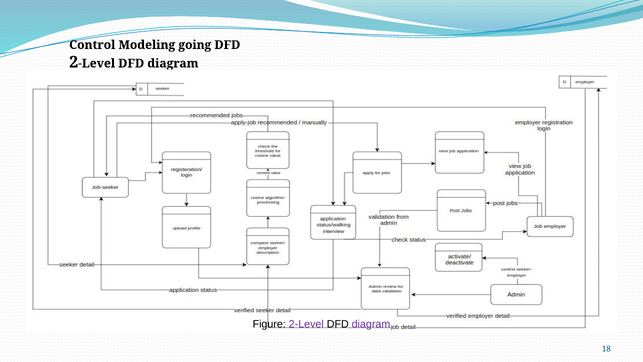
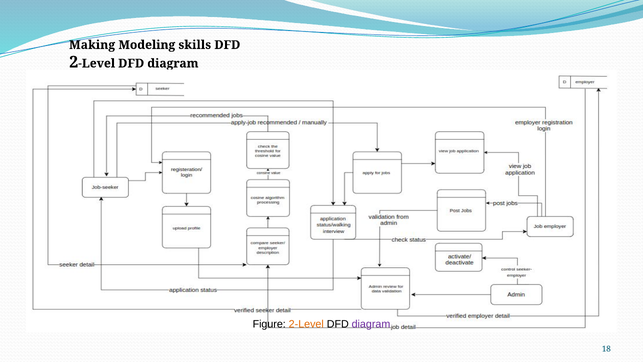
Control: Control -> Making (92, 45)
going: going -> skills (195, 45)
2-Level colour: purple -> orange (306, 324)
